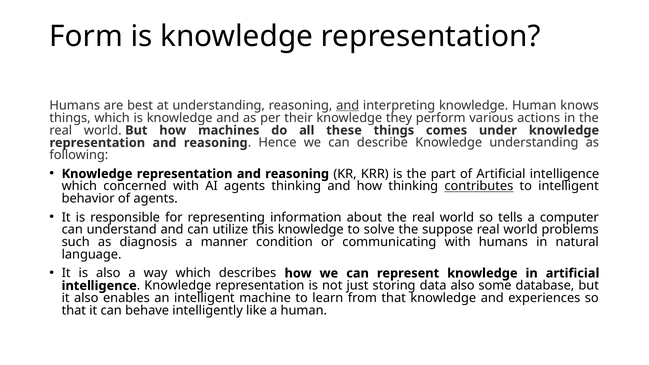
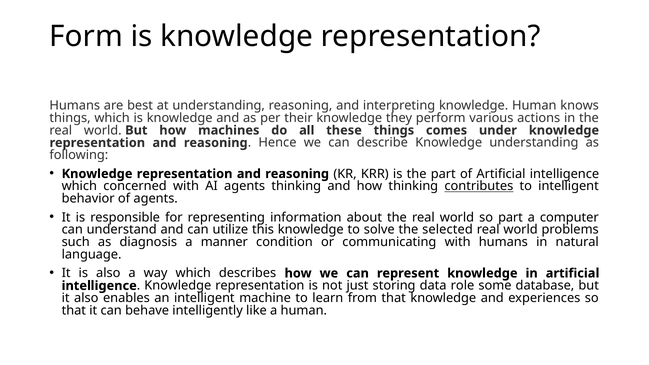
and underline: present -> none (348, 105)
so tells: tells -> part (510, 217)
suppose: suppose -> selected (448, 230)
data also: also -> role (463, 286)
